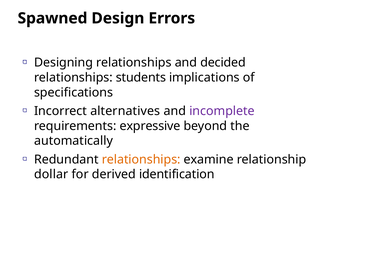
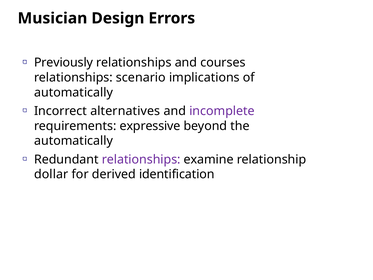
Spawned: Spawned -> Musician (52, 18)
Designing: Designing -> Previously (64, 62)
decided: decided -> courses (223, 62)
students: students -> scenario (141, 77)
specifications: specifications -> automatically (74, 92)
relationships colour: orange -> purple (141, 159)
